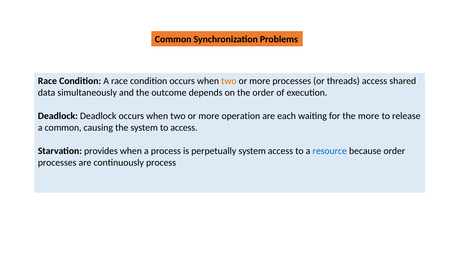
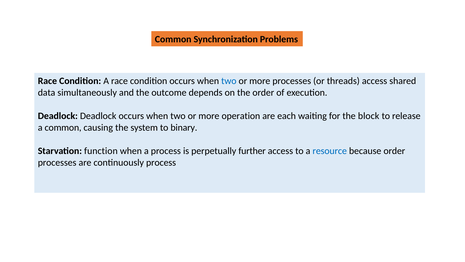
two colour: orange -> blue (229, 81)
the more: more -> block (369, 116)
to access: access -> binary (184, 127)
provides: provides -> function (101, 151)
perpetually system: system -> further (252, 151)
